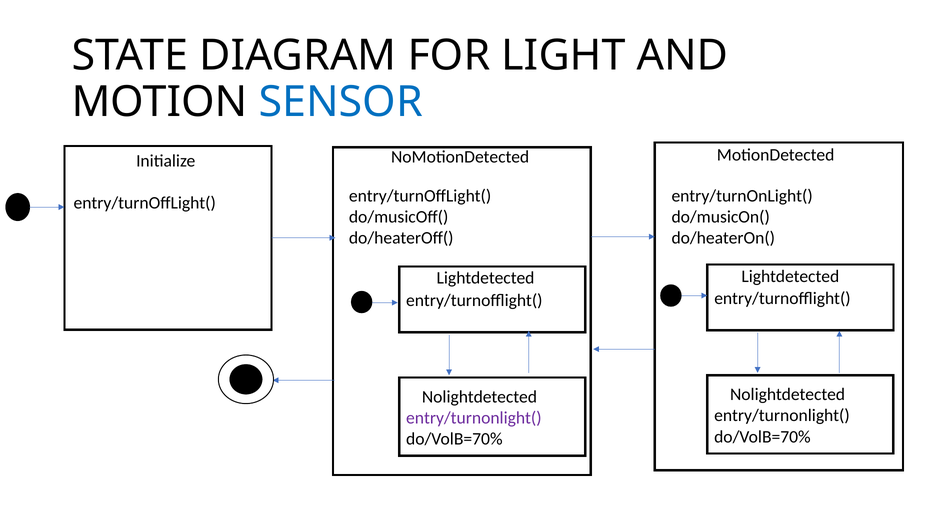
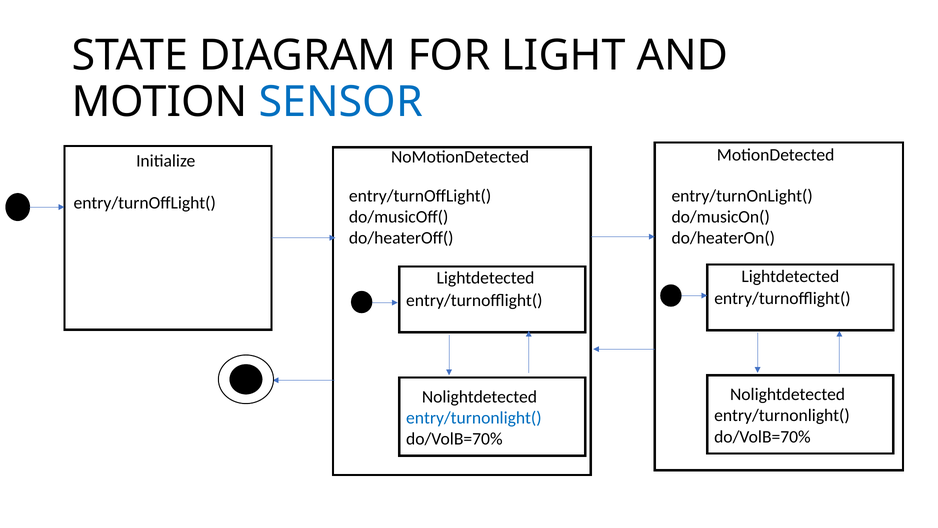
entry/turnonlight( colour: purple -> blue (474, 418)
